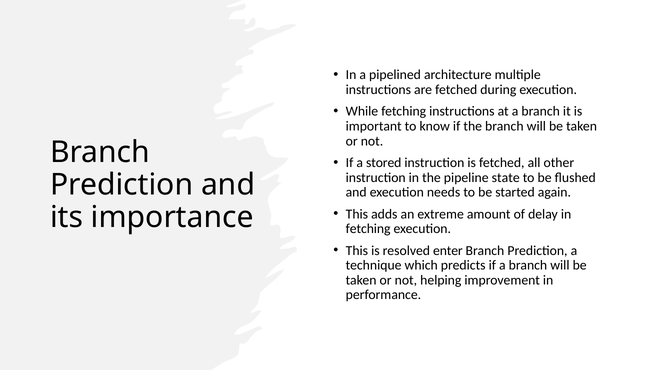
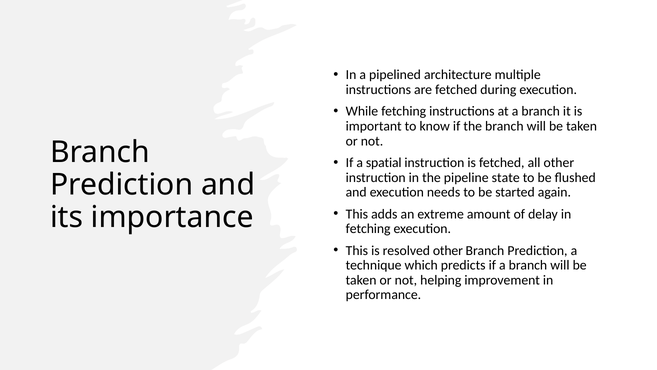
stored: stored -> spatial (384, 162)
resolved enter: enter -> other (448, 250)
